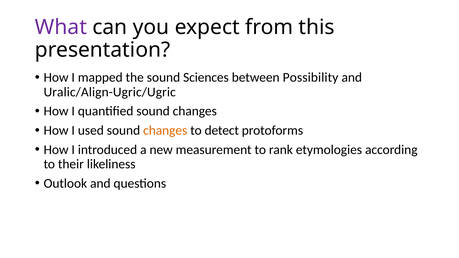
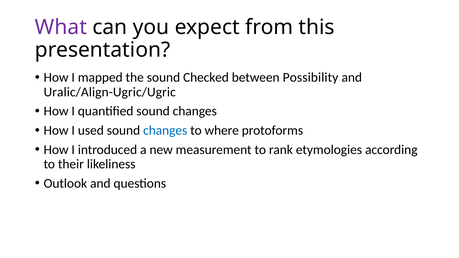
Sciences: Sciences -> Checked (206, 78)
changes colour: orange -> blue (165, 131)
detect: detect -> where (222, 131)
